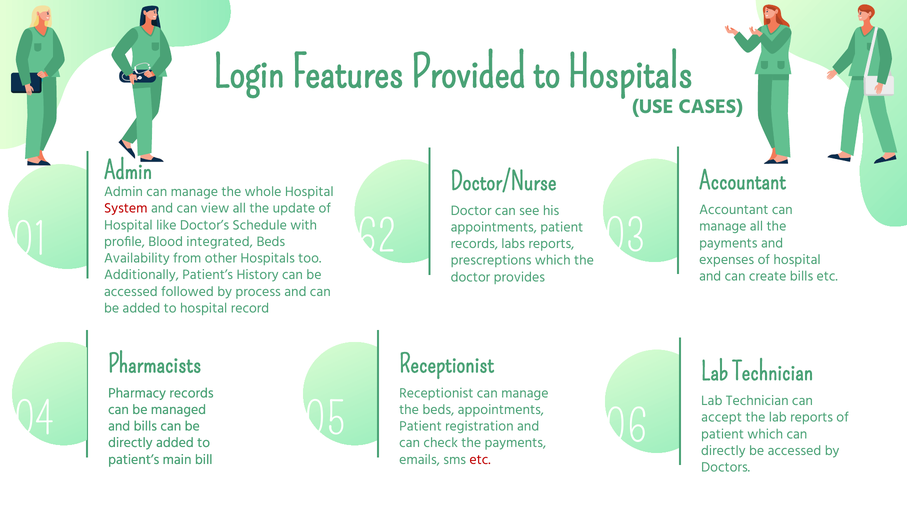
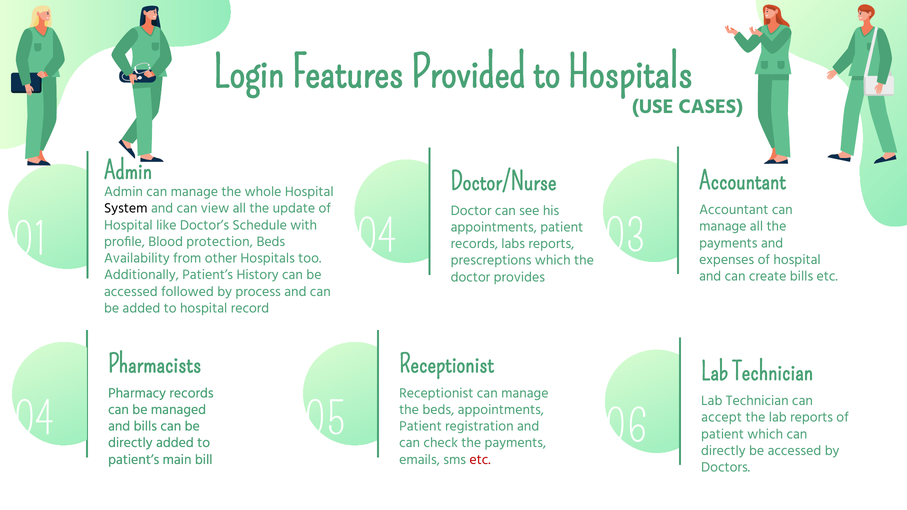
System colour: red -> black (126, 208)
01 62: 62 -> 04 (376, 237)
integrated: integrated -> protection (220, 242)
